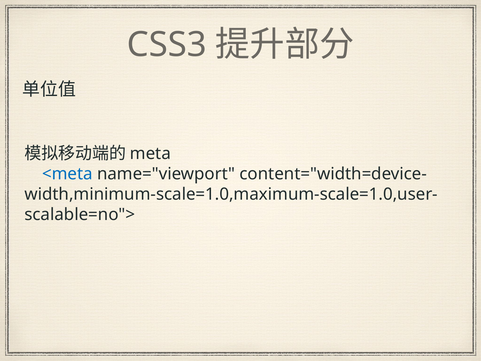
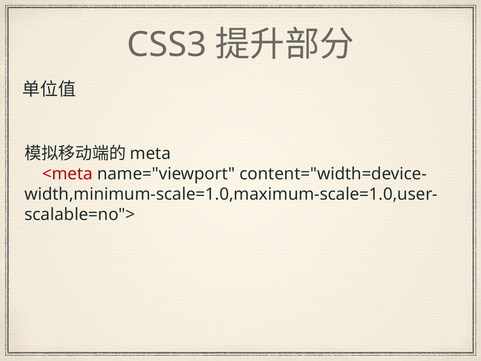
<meta colour: blue -> red (67, 174)
